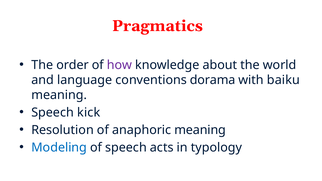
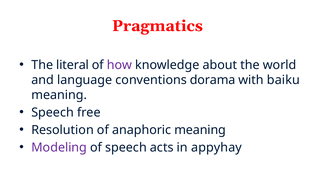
order: order -> literal (73, 65)
kick: kick -> free (89, 112)
Modeling colour: blue -> purple (59, 147)
typology: typology -> appyhay (216, 147)
